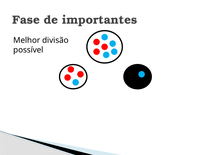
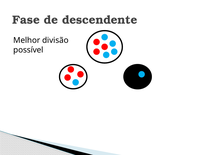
importantes: importantes -> descendente (100, 20)
